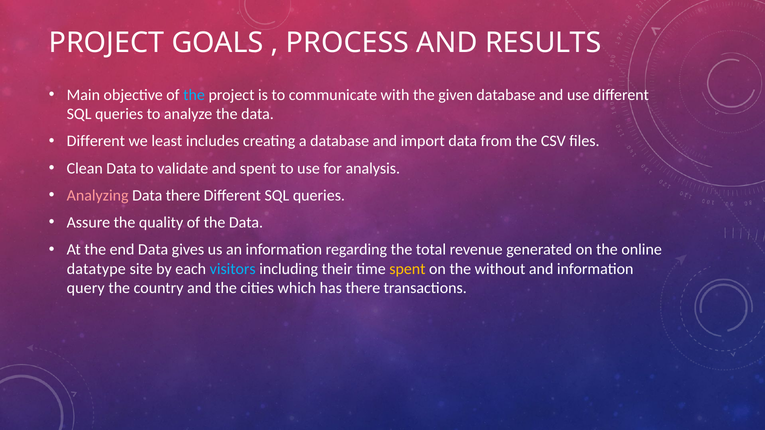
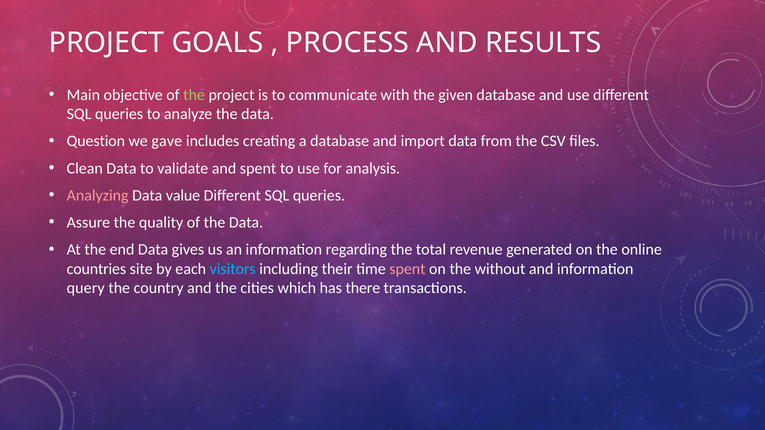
the colour: light blue -> light green (194, 95)
Different: Different -> Question (96, 141)
least: least -> gave (167, 141)
Data there: there -> value (183, 196)
datatype: datatype -> countries (96, 269)
spent colour: yellow -> pink (407, 269)
